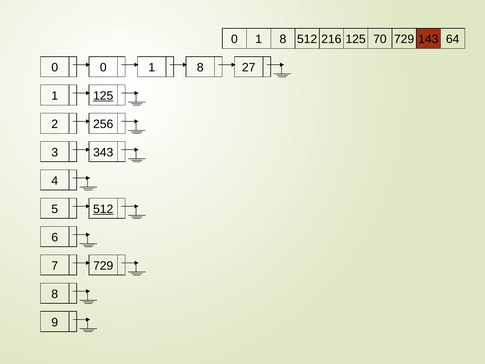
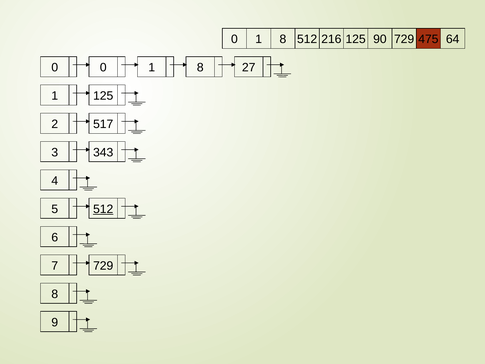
70: 70 -> 90 (380, 39)
143: 143 -> 475 (428, 39)
125 underline: present -> none (103, 96)
256: 256 -> 517 (103, 124)
